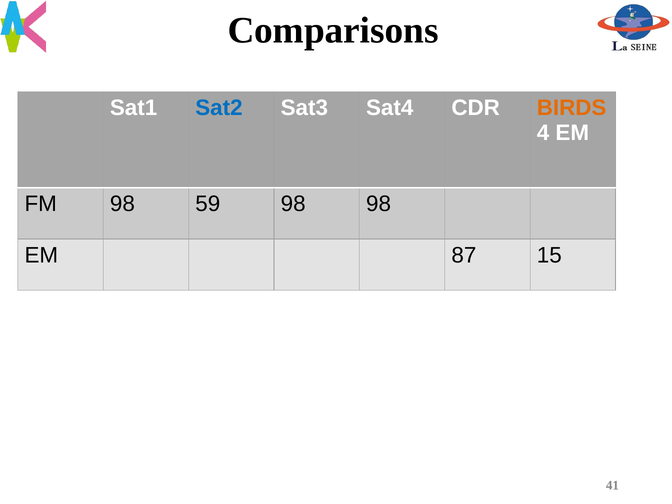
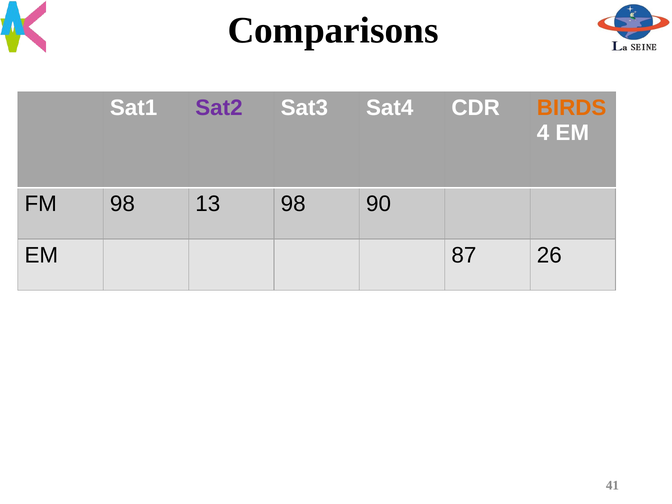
Sat2 colour: blue -> purple (219, 108)
59: 59 -> 13 (208, 204)
98 98: 98 -> 90 (379, 204)
15: 15 -> 26 (549, 255)
